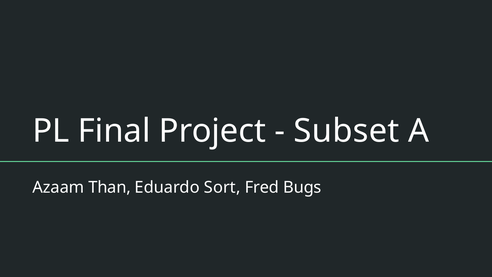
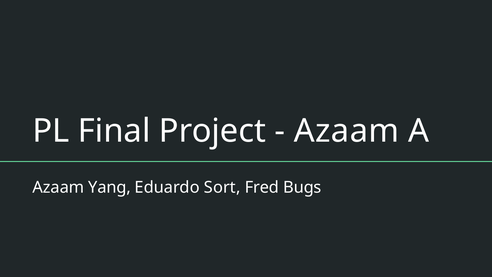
Subset: Subset -> Azaam (347, 131)
Than: Than -> Yang (110, 187)
